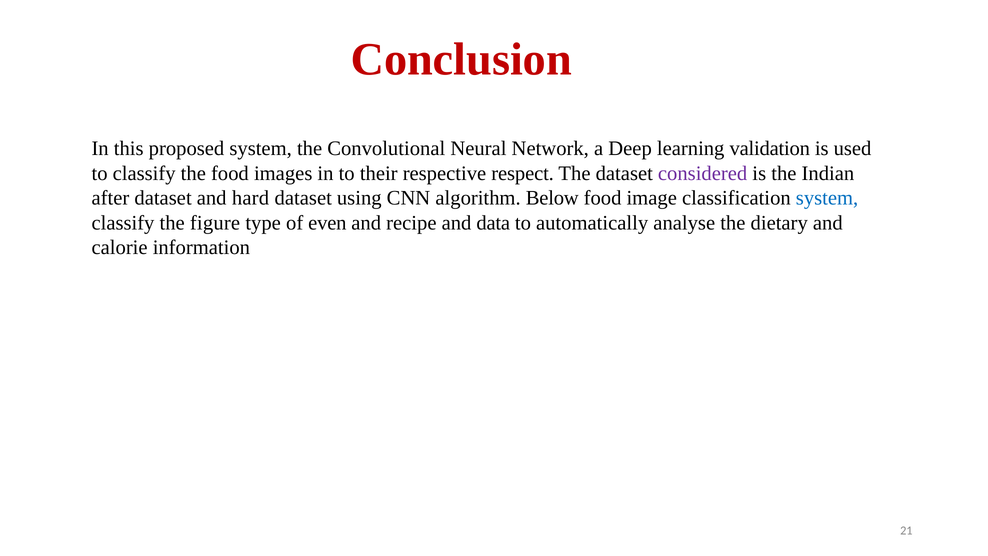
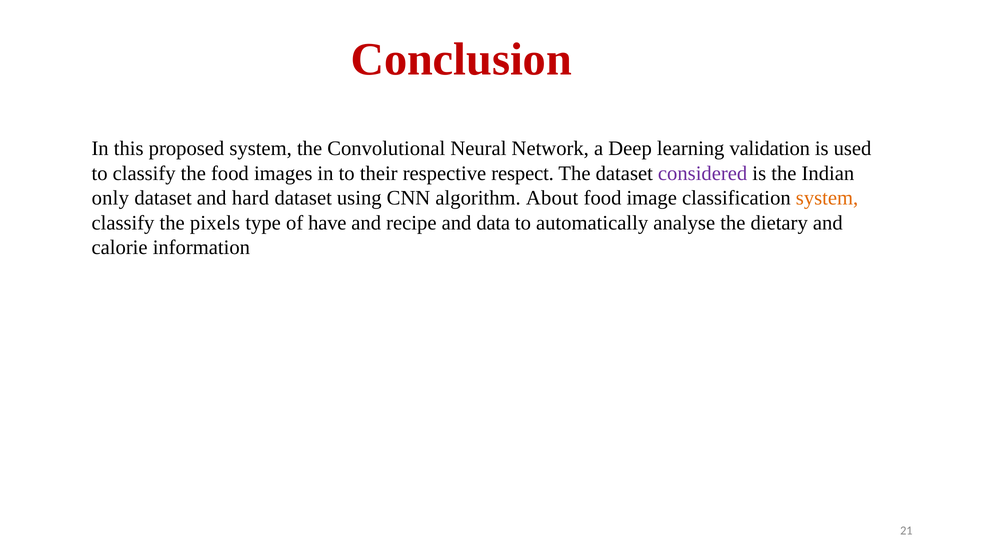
after: after -> only (110, 198)
Below: Below -> About (552, 198)
system colour: blue -> orange (827, 198)
figure: figure -> pixels (215, 223)
even: even -> have (327, 223)
